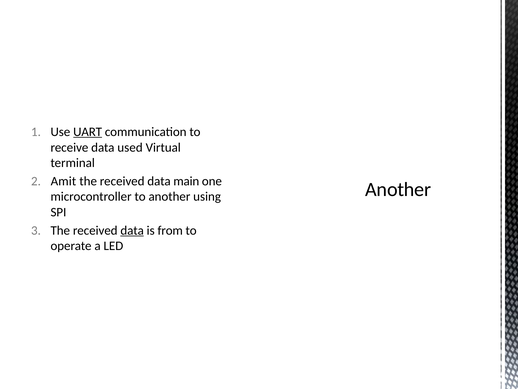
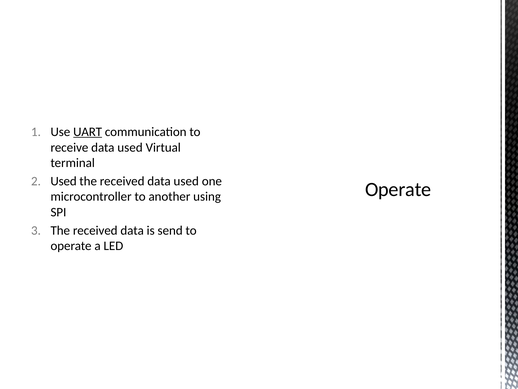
Amit: Amit -> Used (64, 181)
received data main: main -> used (186, 181)
Another: Another -> Operate (398, 189)
data underline: present -> none (132, 230)
from: from -> send (170, 230)
